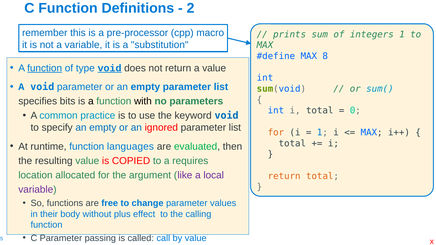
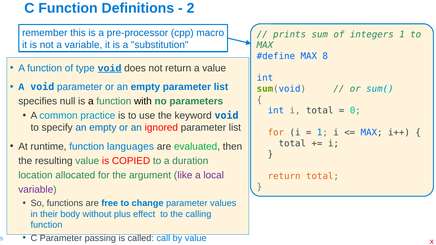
function underline: present -> none (45, 68)
bits: bits -> null (68, 101)
requires: requires -> duration (190, 161)
